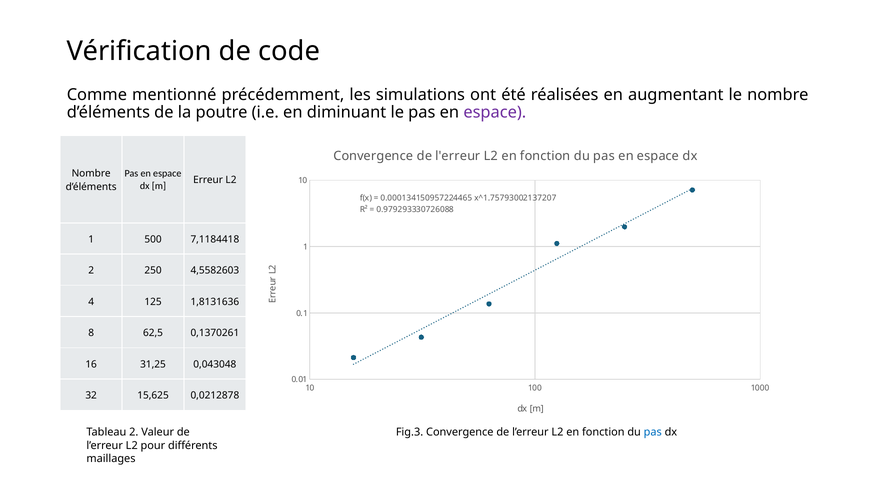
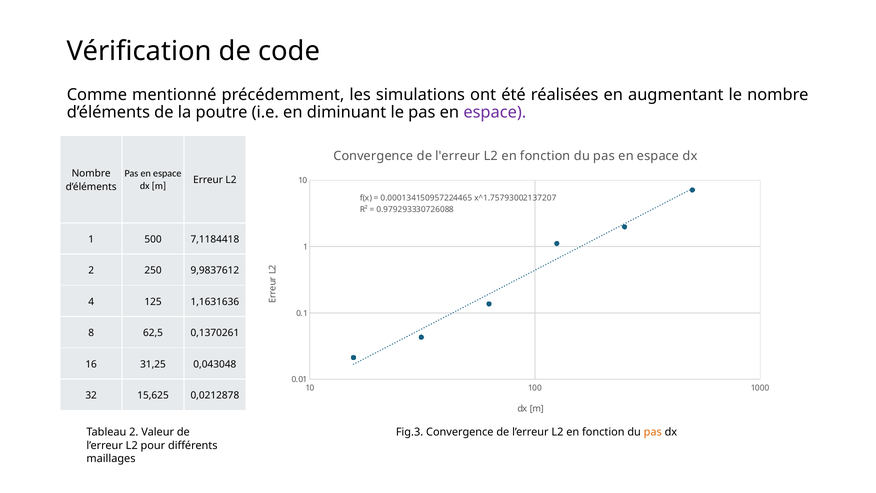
4,5582603: 4,5582603 -> 9,9837612 (215, 270)
1,8131636: 1,8131636 -> 1,1631636 (215, 302)
pas colour: blue -> orange (653, 432)
